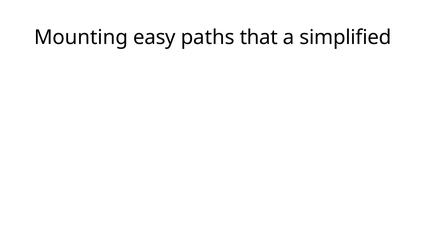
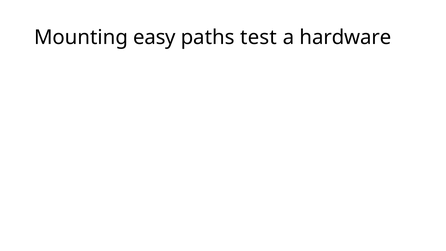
that: that -> test (259, 37)
simplified: simplified -> hardware (345, 37)
